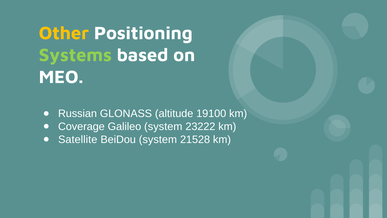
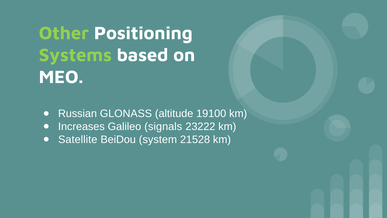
Other colour: yellow -> light green (64, 33)
Coverage: Coverage -> Increases (81, 126)
Galileo system: system -> signals (163, 126)
